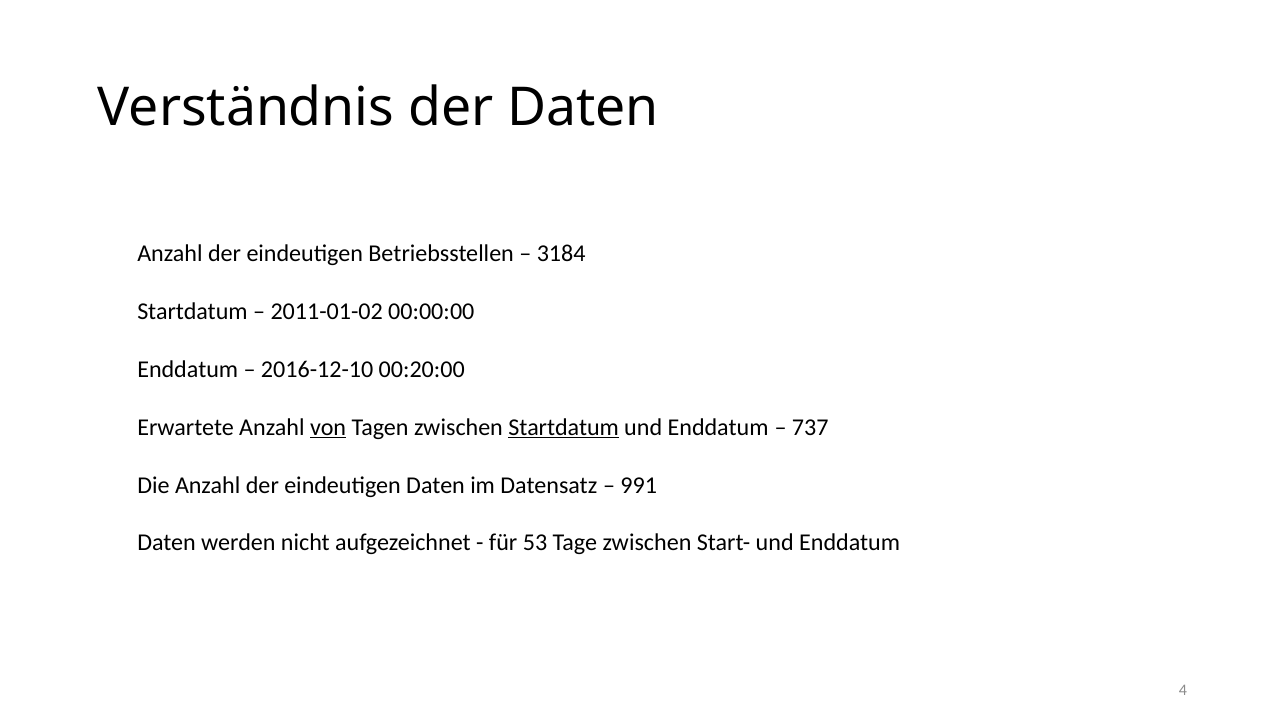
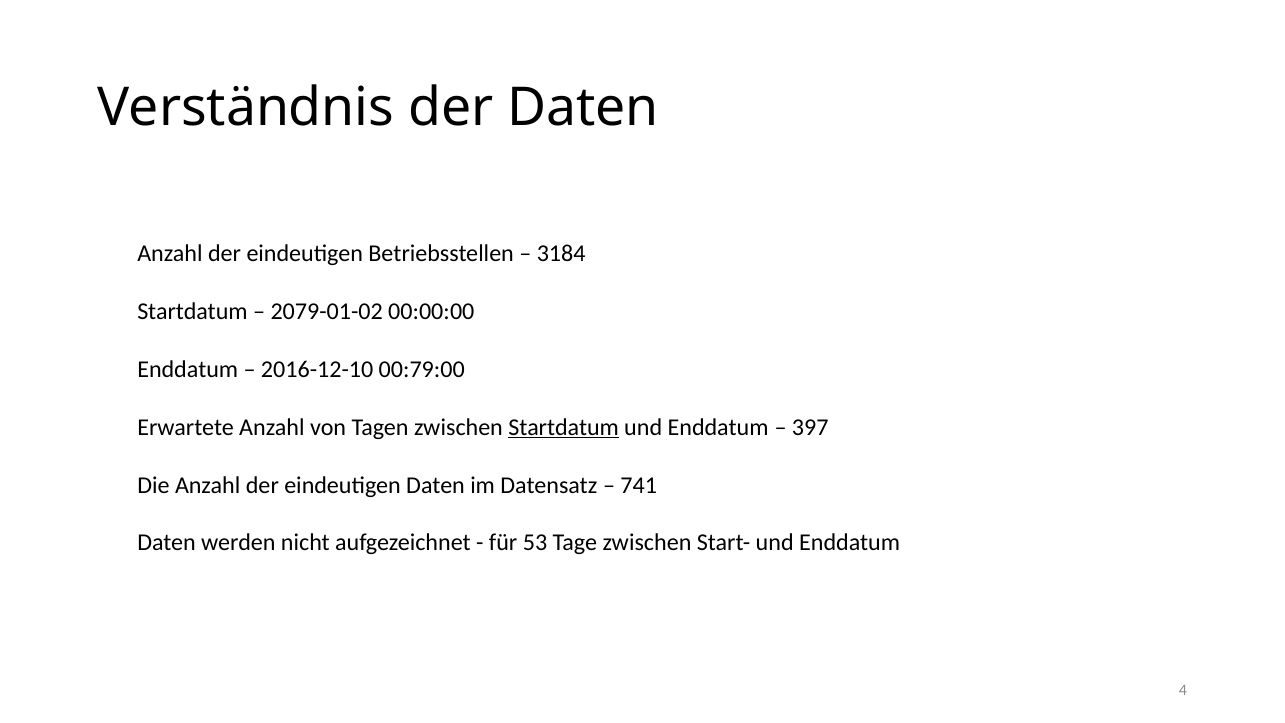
2011-01-02: 2011-01-02 -> 2079-01-02 (327, 312)
00:20:00: 00:20:00 -> 00:79:00 (422, 369)
von underline: present -> none (328, 427)
737: 737 -> 397 (810, 427)
991: 991 -> 741 (639, 485)
